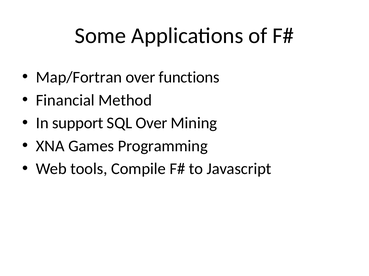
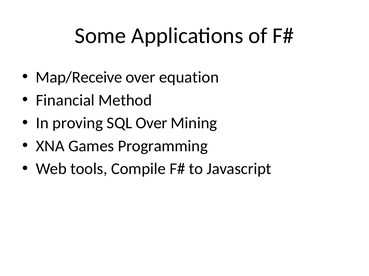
Map/Fortran: Map/Fortran -> Map/Receive (79, 77)
functions: functions -> equation (189, 77)
support: support -> proving (78, 123)
